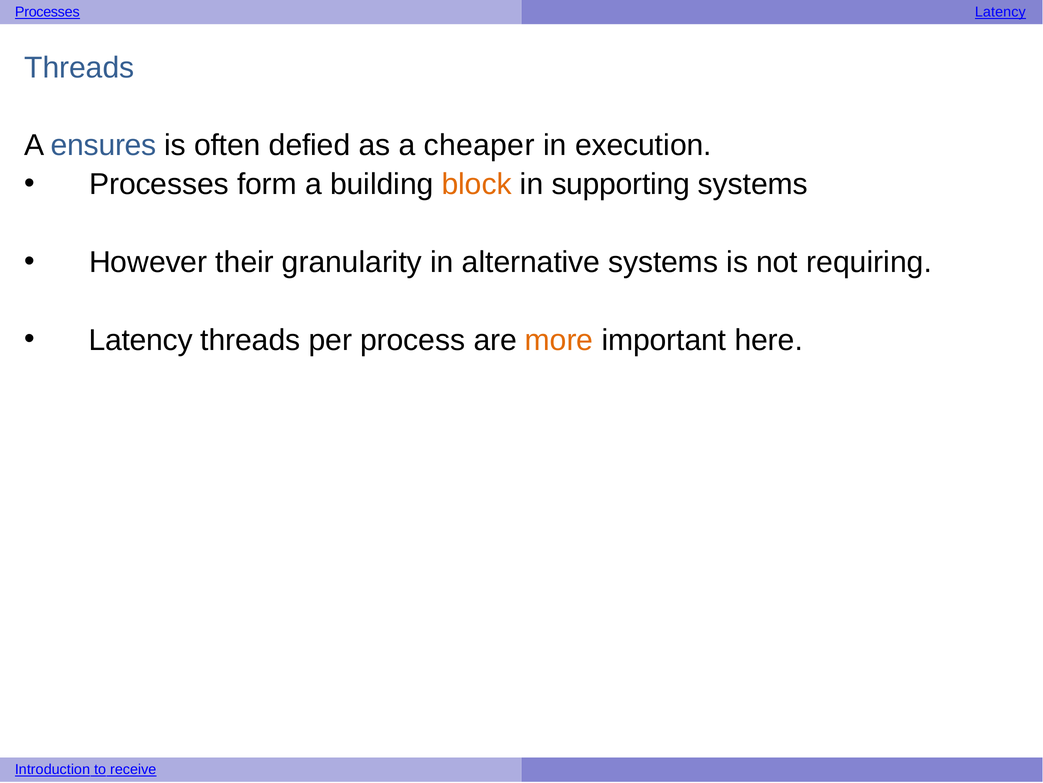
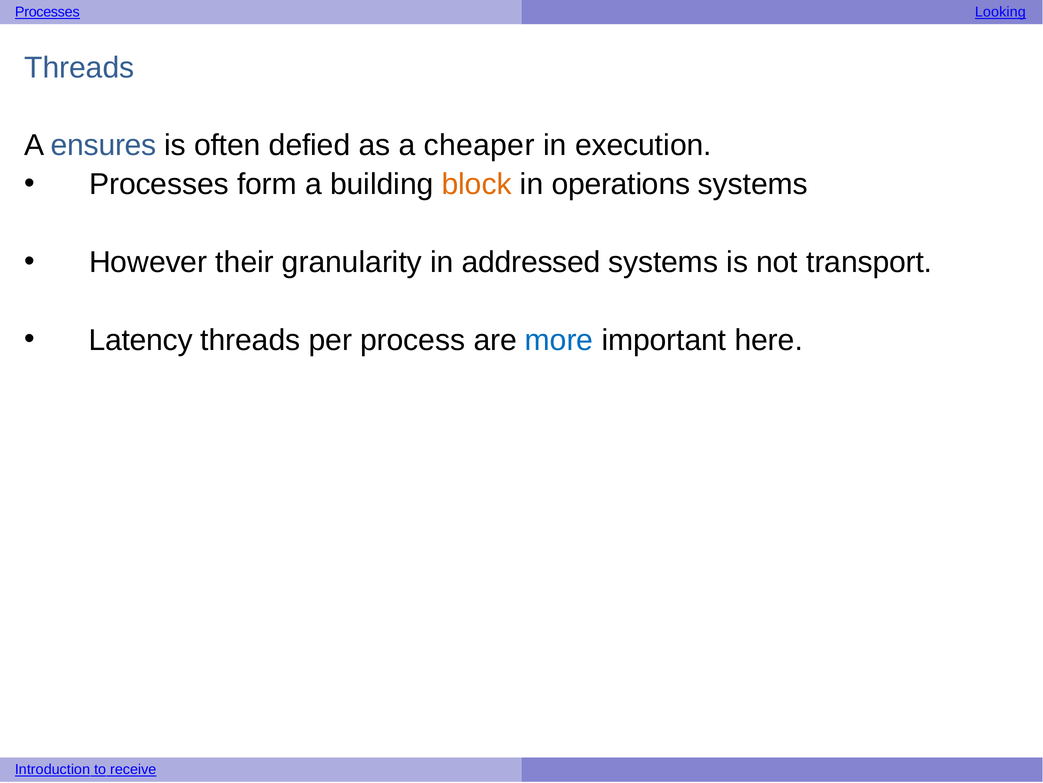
Processes Latency: Latency -> Looking (1000, 12)
supporting: supporting -> operations (621, 184)
alternative: alternative -> addressed (531, 262)
requiring: requiring -> transport (869, 262)
more colour: orange -> blue (559, 340)
